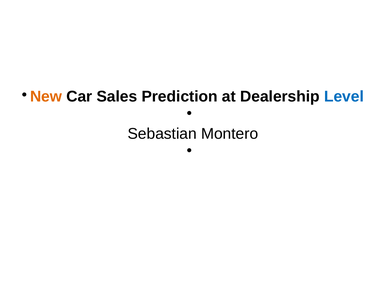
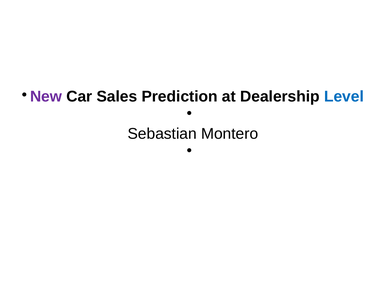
New colour: orange -> purple (46, 97)
